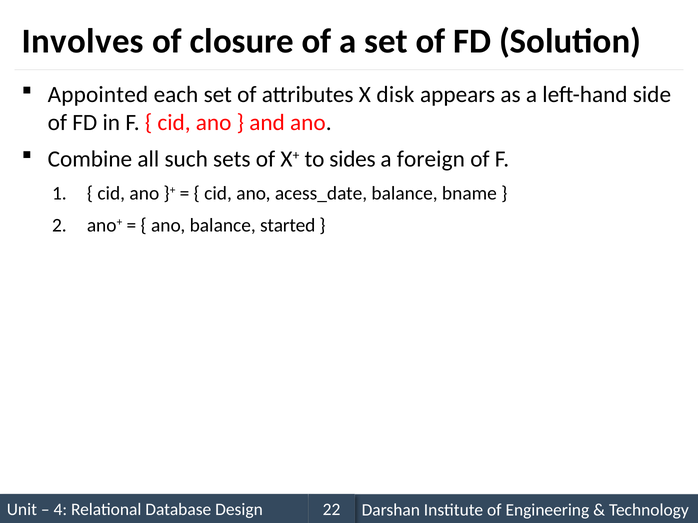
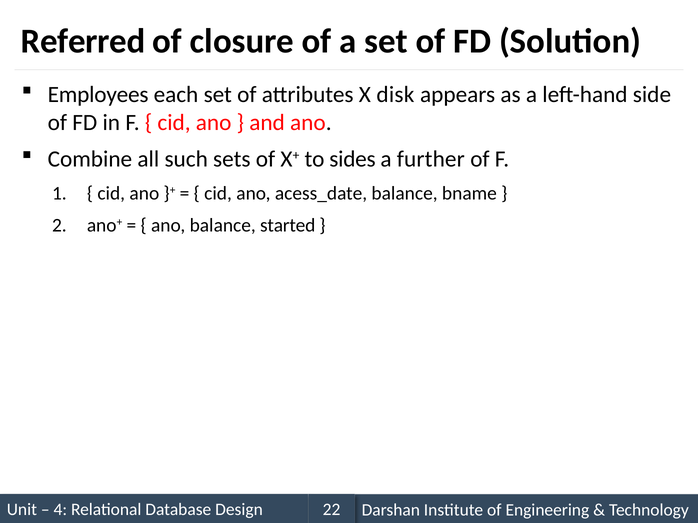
Involves: Involves -> Referred (83, 41)
Appointed: Appointed -> Employees (98, 95)
foreign: foreign -> further (431, 159)
